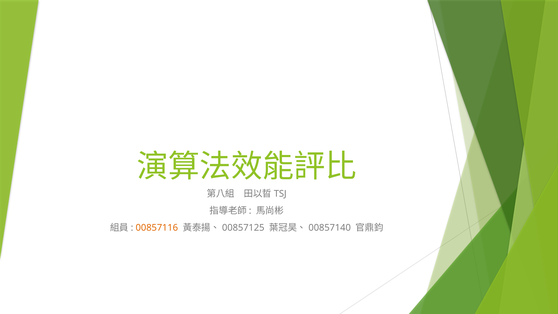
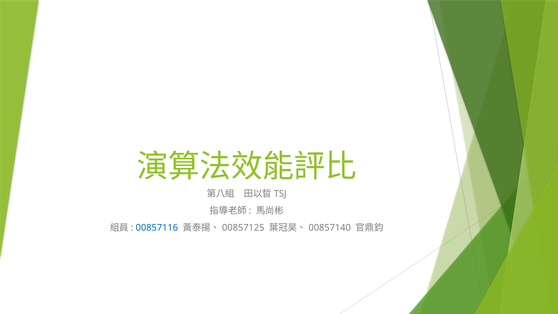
00857116 colour: orange -> blue (157, 228)
